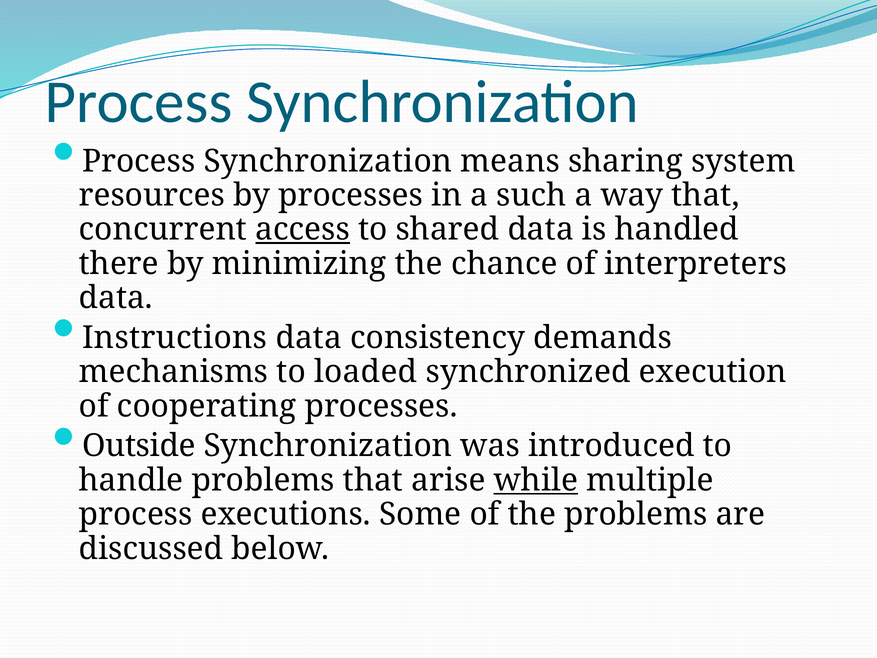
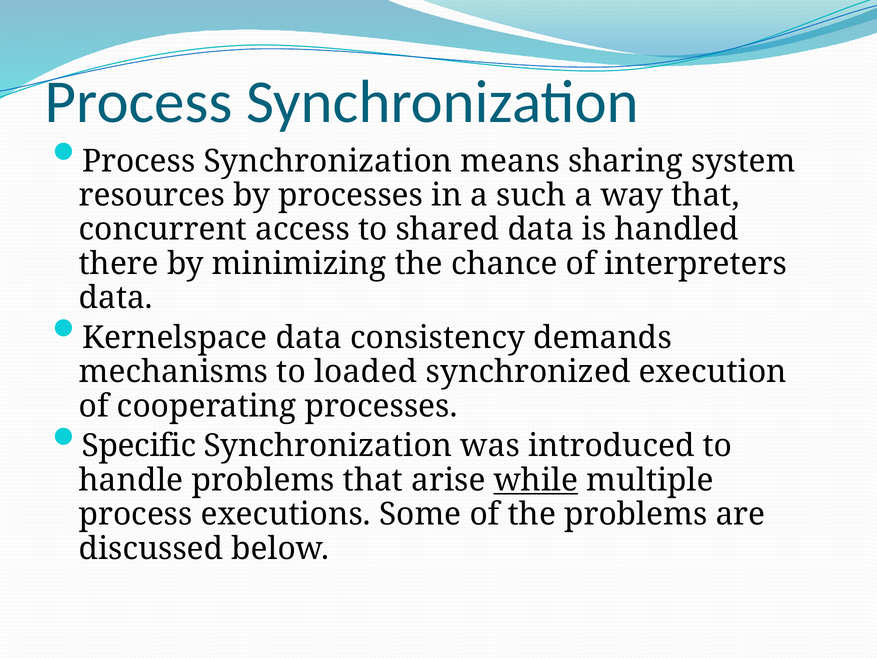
access underline: present -> none (303, 229)
Instructions: Instructions -> Kernelspace (175, 338)
Outside: Outside -> Specific (139, 446)
